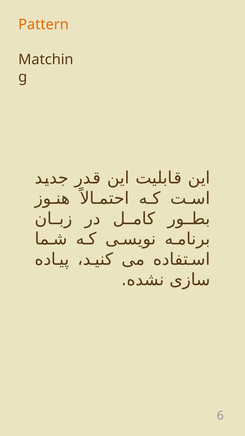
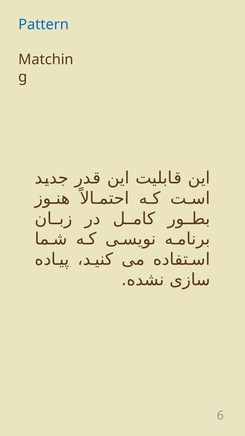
Pattern colour: orange -> blue (44, 25)
